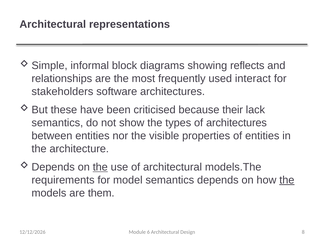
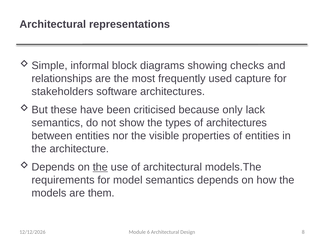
reflects: reflects -> checks (247, 66)
interact: interact -> capture (253, 78)
their: their -> only (233, 110)
the underline: present -> none (287, 180)
